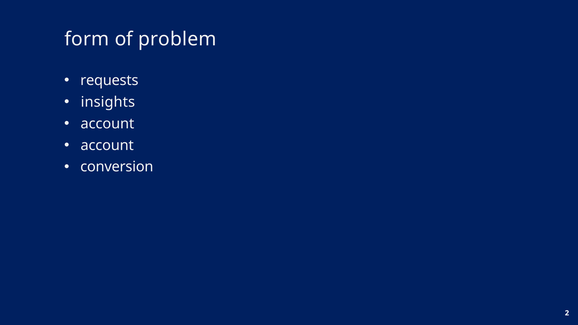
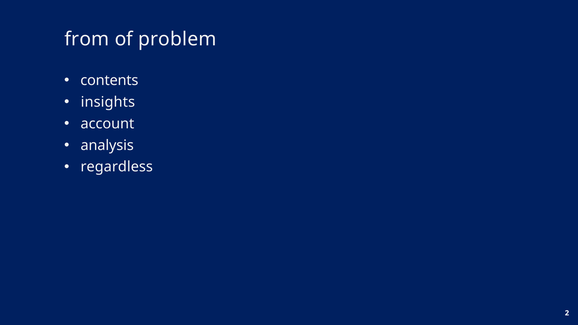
form: form -> from (87, 39)
requests: requests -> contents (109, 80)
account: account -> analysis (107, 145)
conversion: conversion -> regardless (117, 167)
